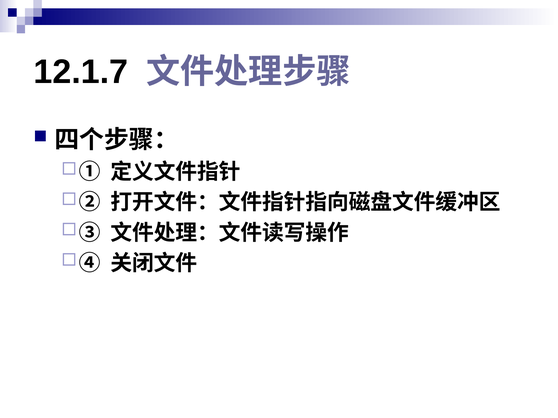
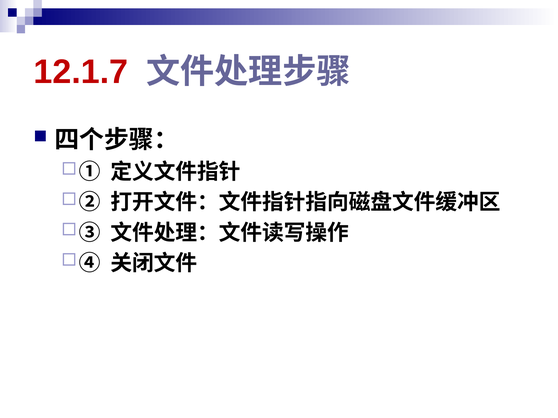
12.1.7 colour: black -> red (81, 72)
